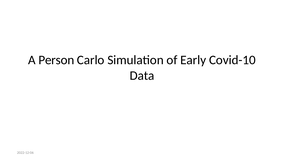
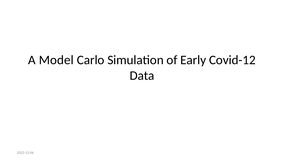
Person: Person -> Model (56, 60)
Covid-10: Covid-10 -> Covid-12 (232, 60)
